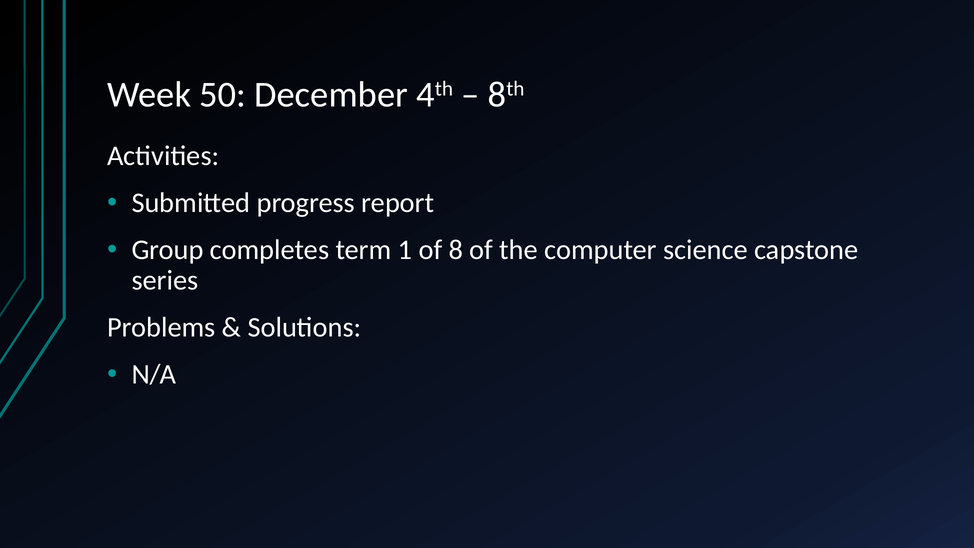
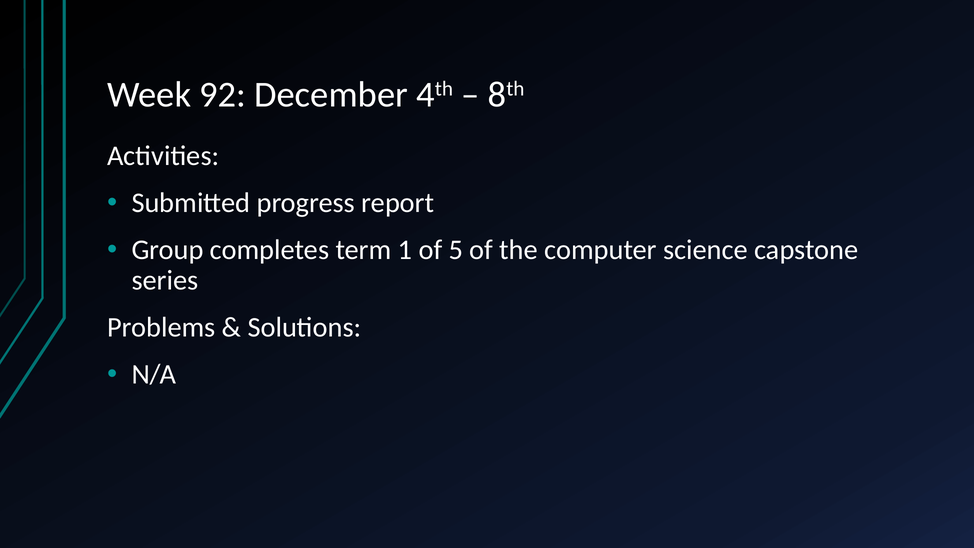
50: 50 -> 92 (223, 95)
8: 8 -> 5 (456, 250)
